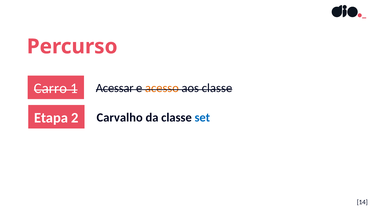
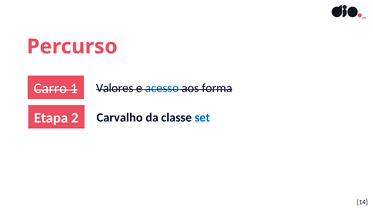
Acessar: Acessar -> Valores (115, 88)
acesso colour: orange -> blue (162, 88)
aos classe: classe -> forma (217, 88)
